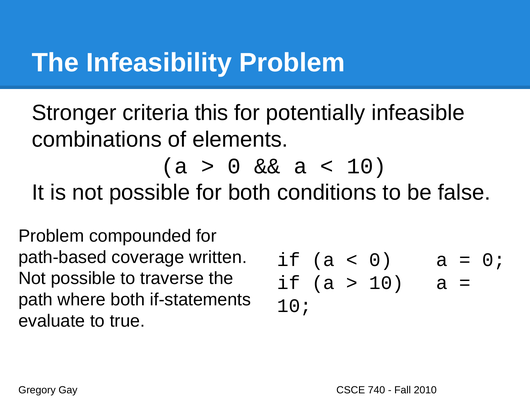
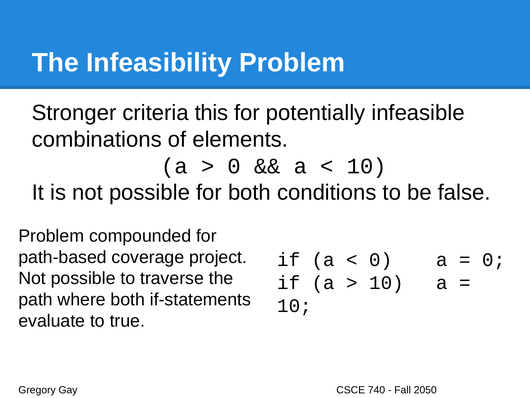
written: written -> project (218, 257)
2010: 2010 -> 2050 (425, 390)
